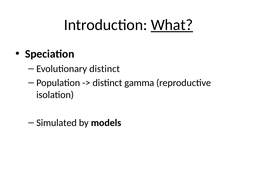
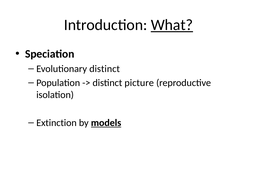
gamma: gamma -> picture (139, 83)
Simulated: Simulated -> Extinction (56, 123)
models underline: none -> present (106, 123)
